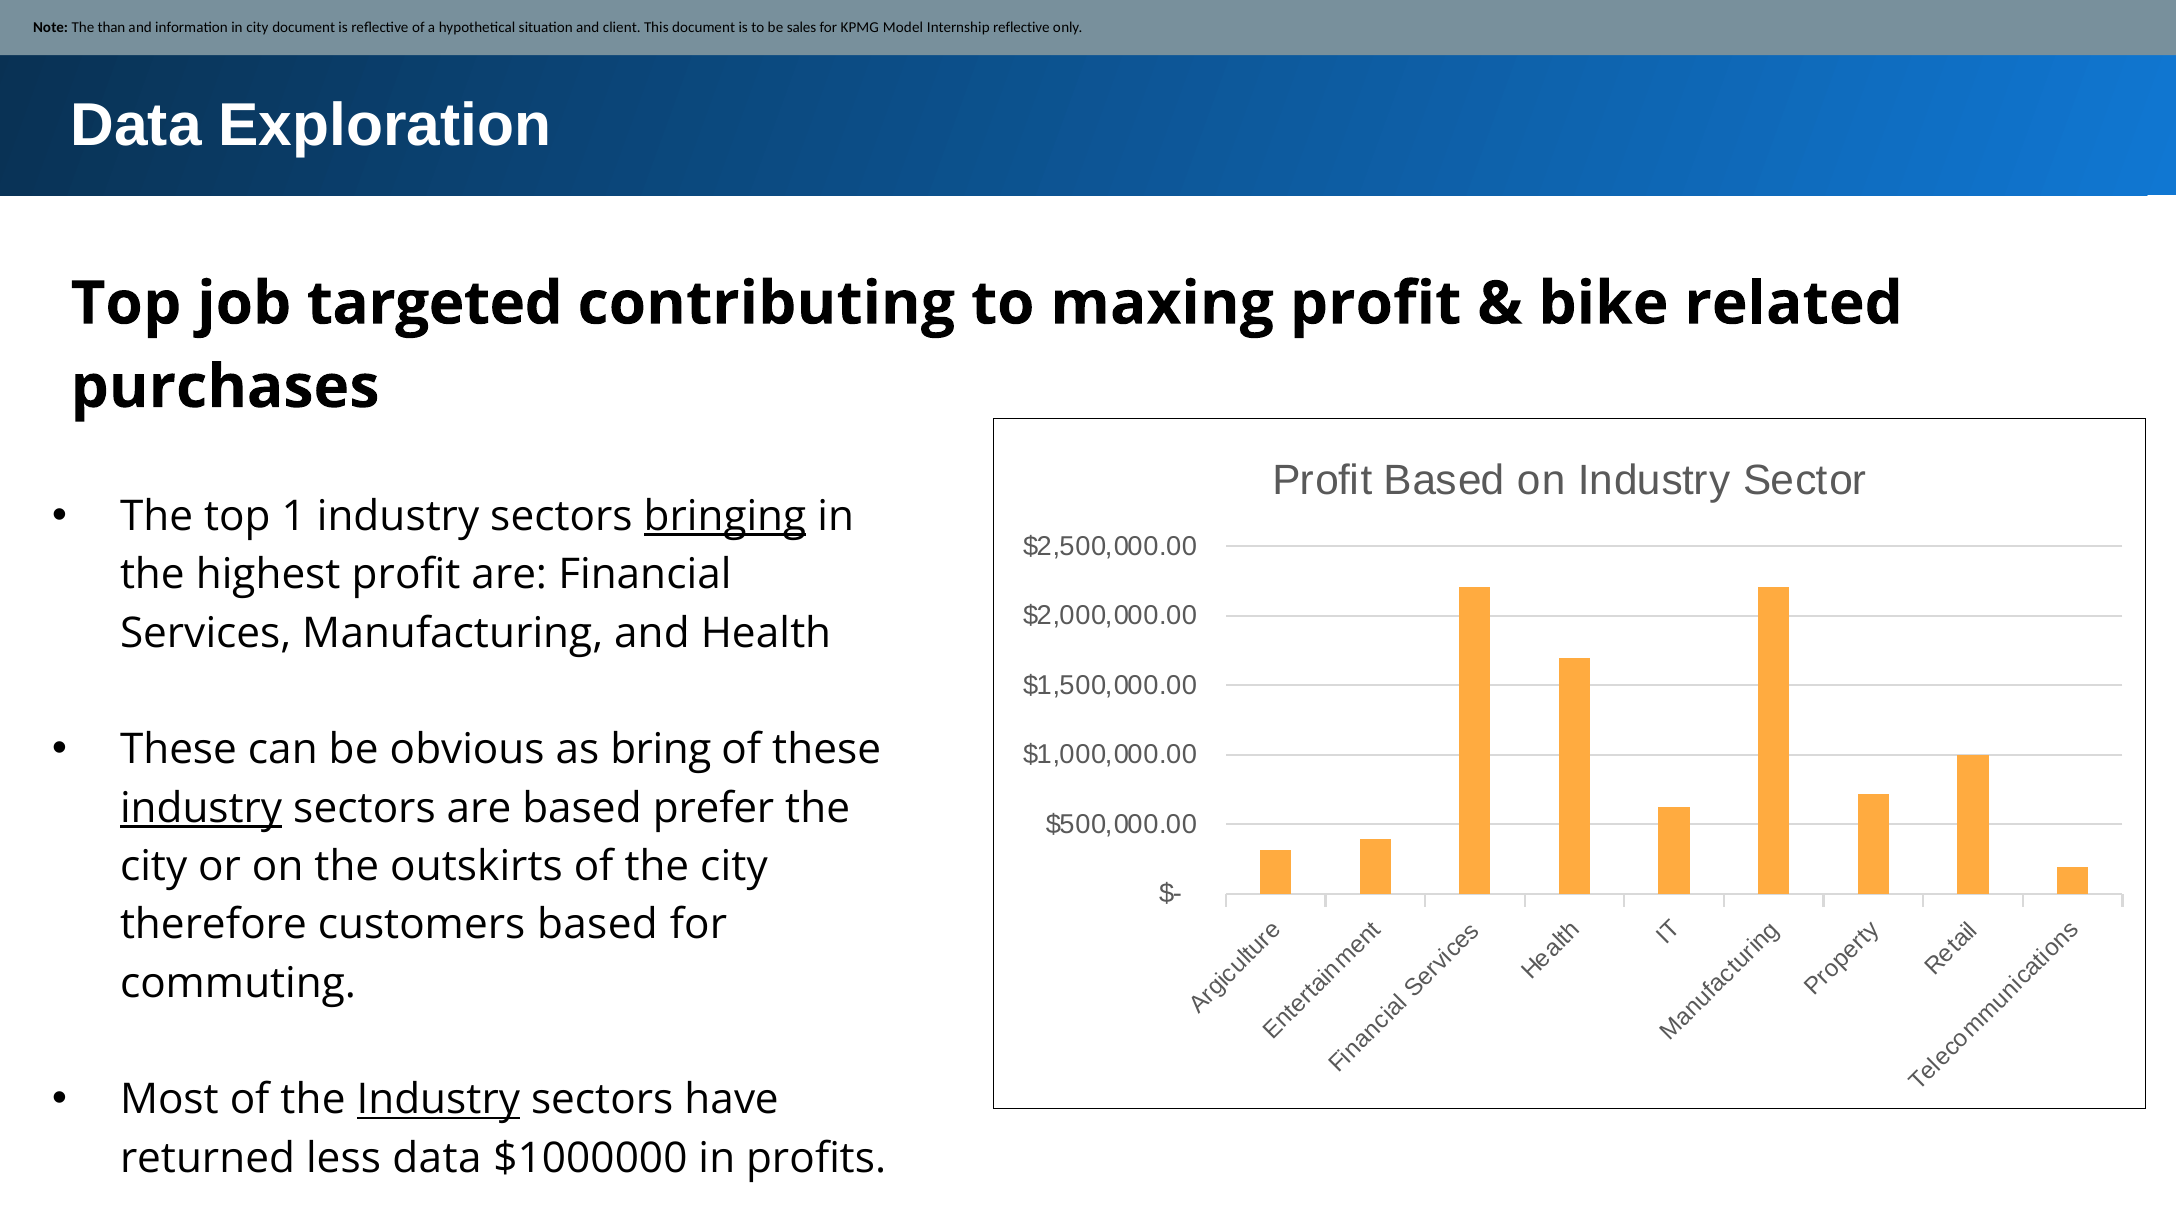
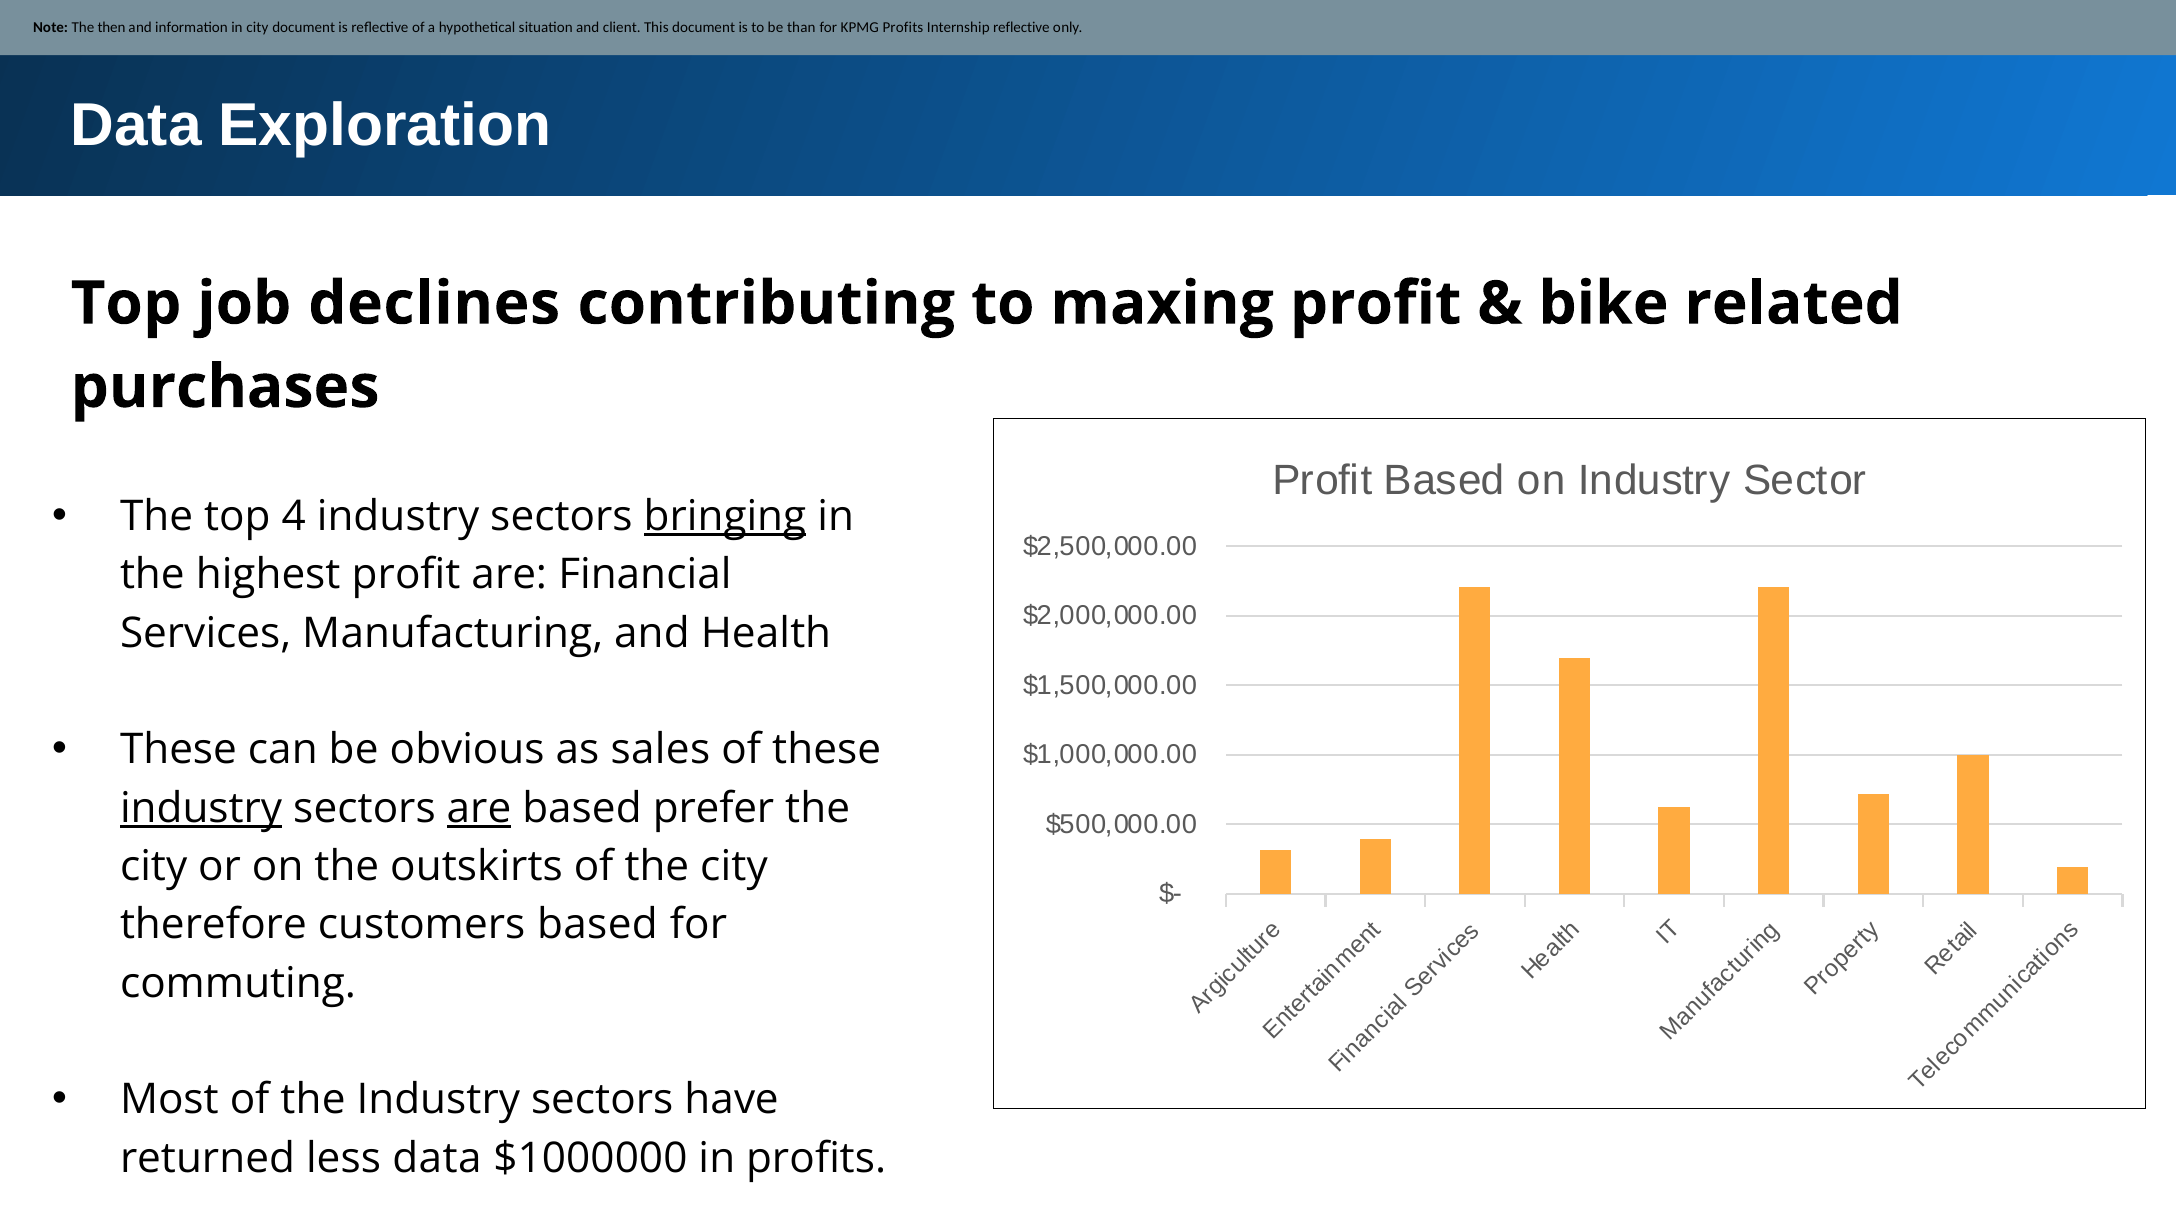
than: than -> then (112, 28)
sales: sales -> than (801, 28)
KPMG Model: Model -> Profits (903, 28)
targeted: targeted -> declines (434, 304)
1: 1 -> 4 (294, 517)
bring: bring -> sales (660, 750)
are underline: none -> present (479, 808)
Industry underline: present -> none (438, 1100)
